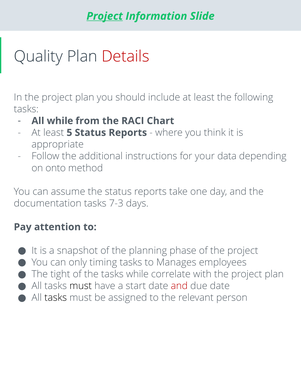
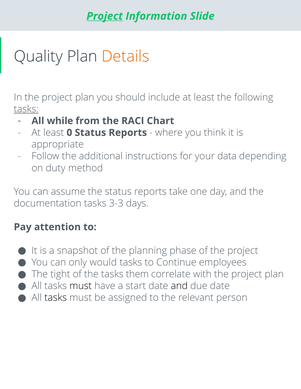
Details colour: red -> orange (125, 56)
tasks underline: none -> present (26, 109)
5: 5 -> 0 (69, 133)
onto: onto -> duty (56, 168)
7-3: 7-3 -> 3-3 (116, 204)
timing: timing -> would (103, 263)
Manages: Manages -> Continue (176, 263)
tasks while: while -> them (137, 275)
and colour: red -> black (179, 286)
